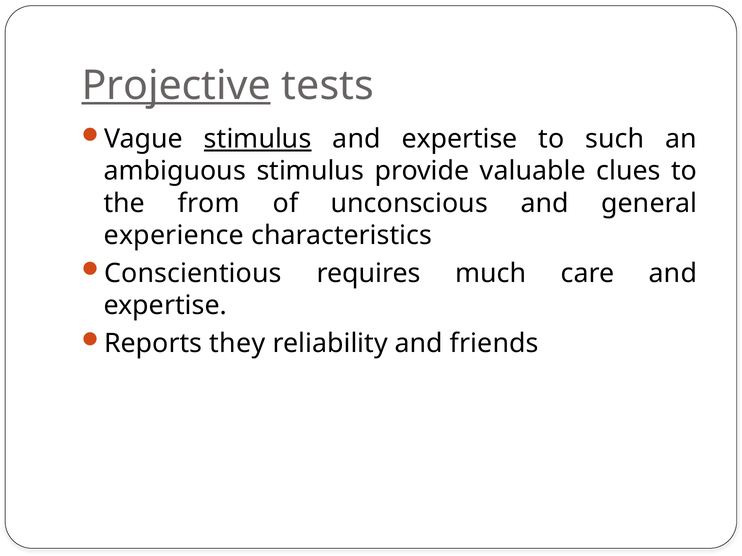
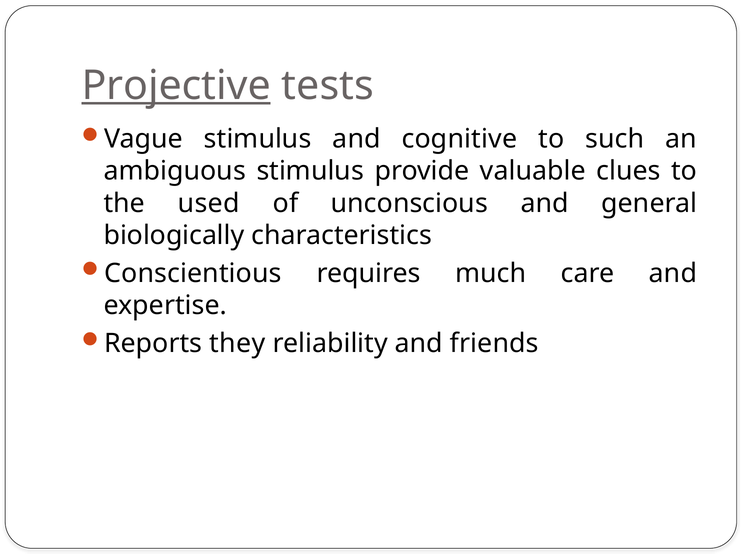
stimulus underline: present -> none (258, 139)
expertise: expertise -> cognitive (459, 139)
from: from -> used (209, 203)
experience: experience -> biologically (174, 235)
